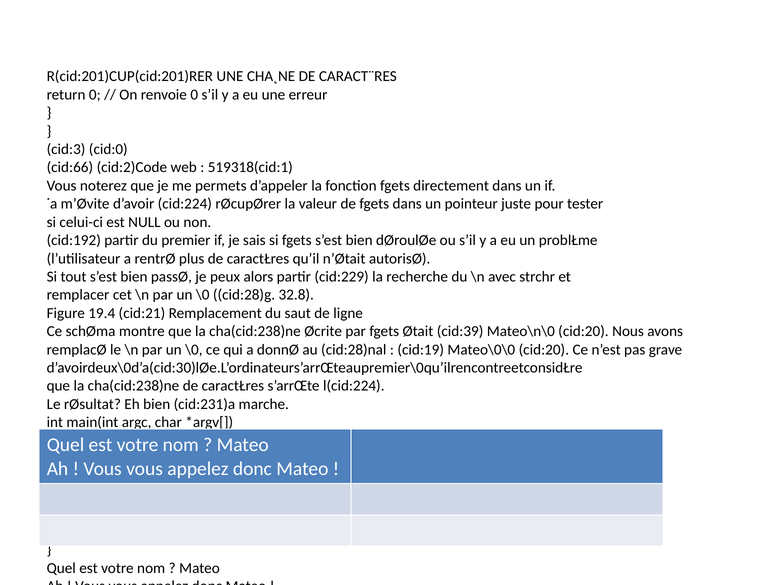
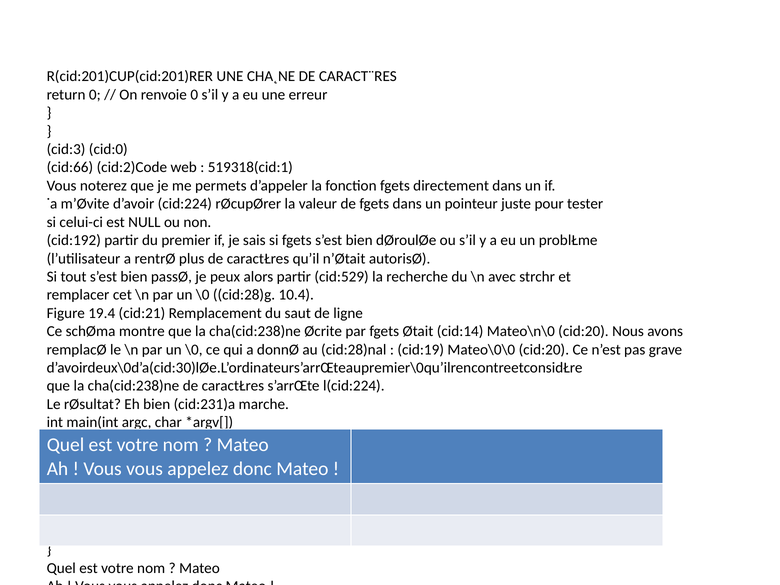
cid:229: cid:229 -> cid:529 (342, 277)
32.8: 32.8 -> 10.4 (296, 295)
cid:39: cid:39 -> cid:14 (460, 331)
